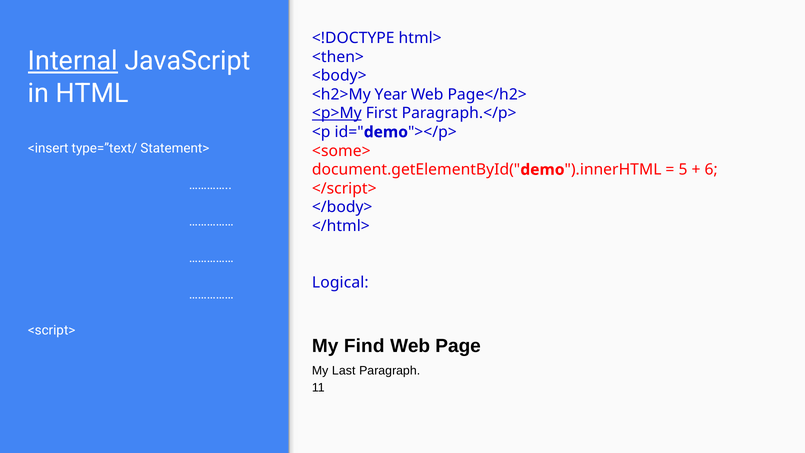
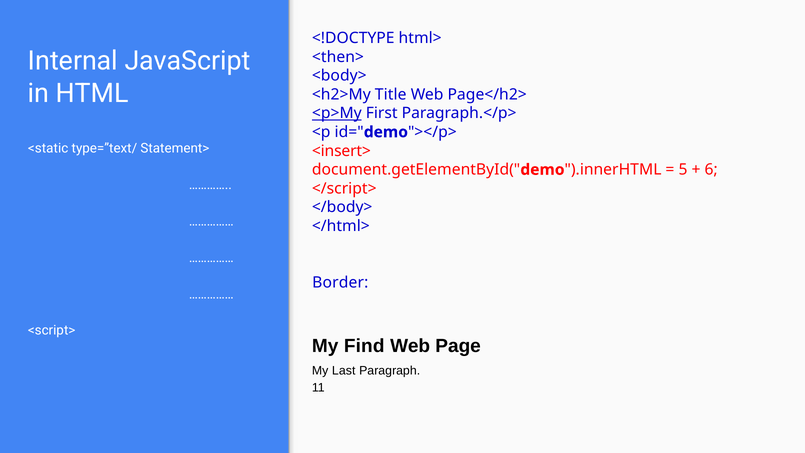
Internal underline: present -> none (73, 61)
Year: Year -> Title (391, 94)
<insert: <insert -> <static (48, 148)
<some>: <some> -> <insert> (341, 151)
Logical: Logical -> Border (340, 282)
